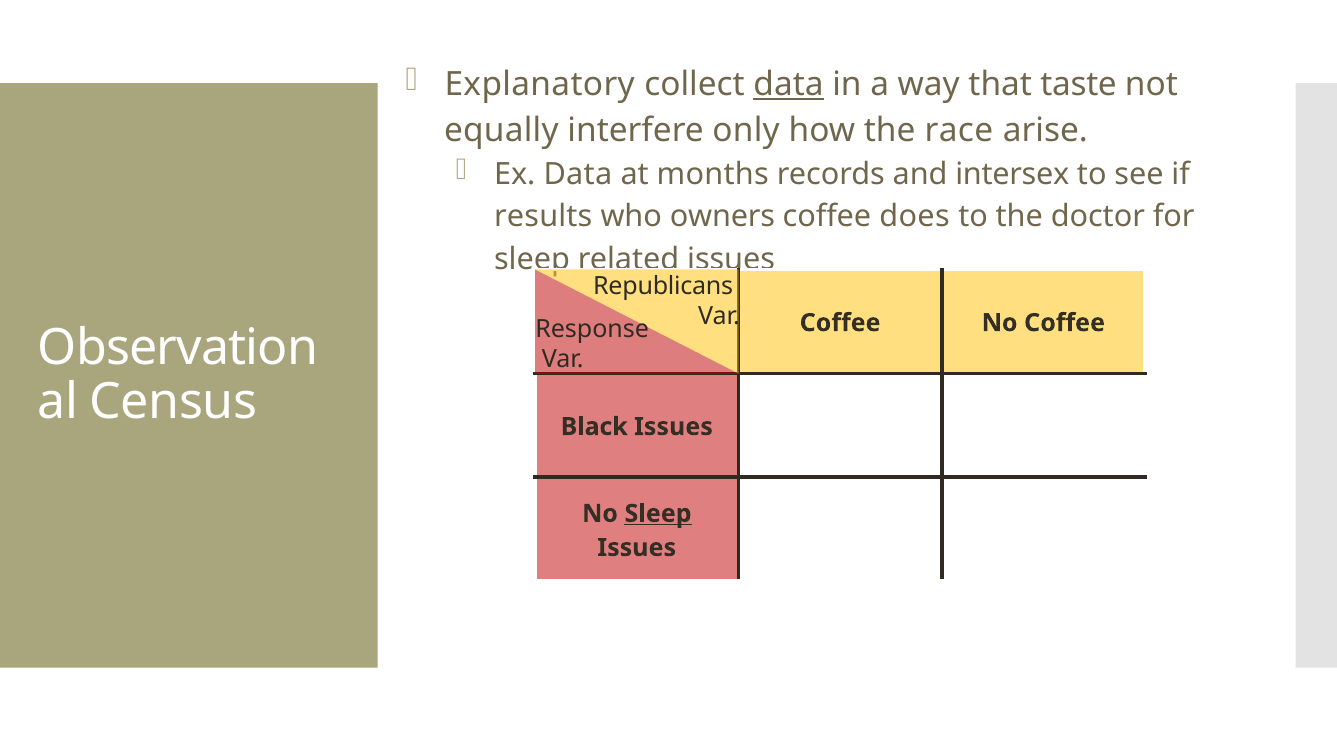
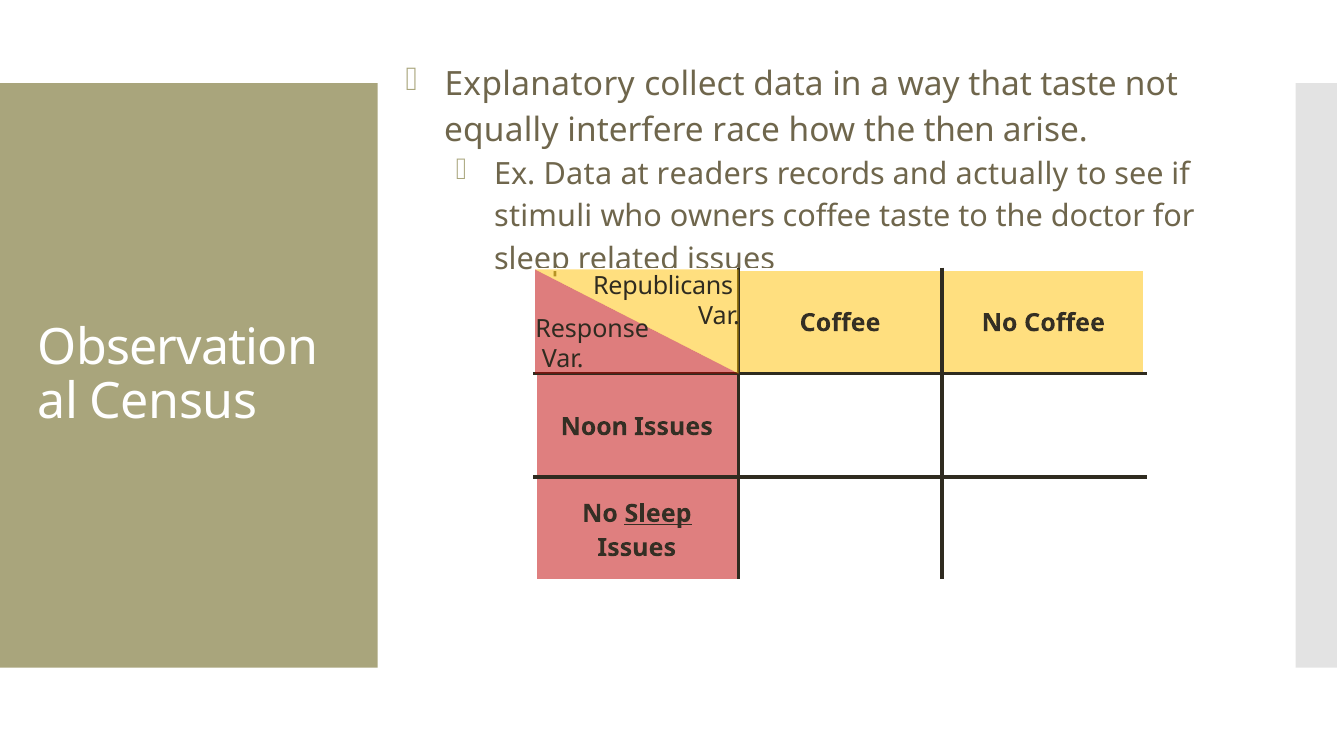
data underline: present -> none (789, 85)
only: only -> race (746, 131)
race: race -> then (959, 131)
months: months -> readers (713, 175)
intersex: intersex -> actually (1012, 175)
results: results -> stimuli (543, 217)
coffee does: does -> taste (915, 217)
Black: Black -> Noon (594, 427)
